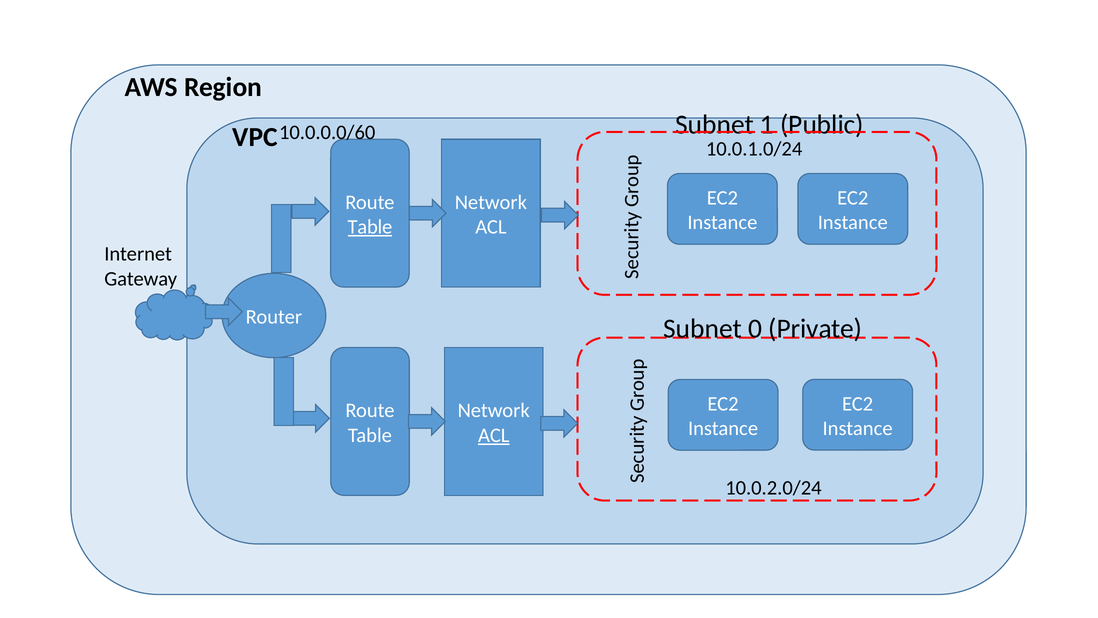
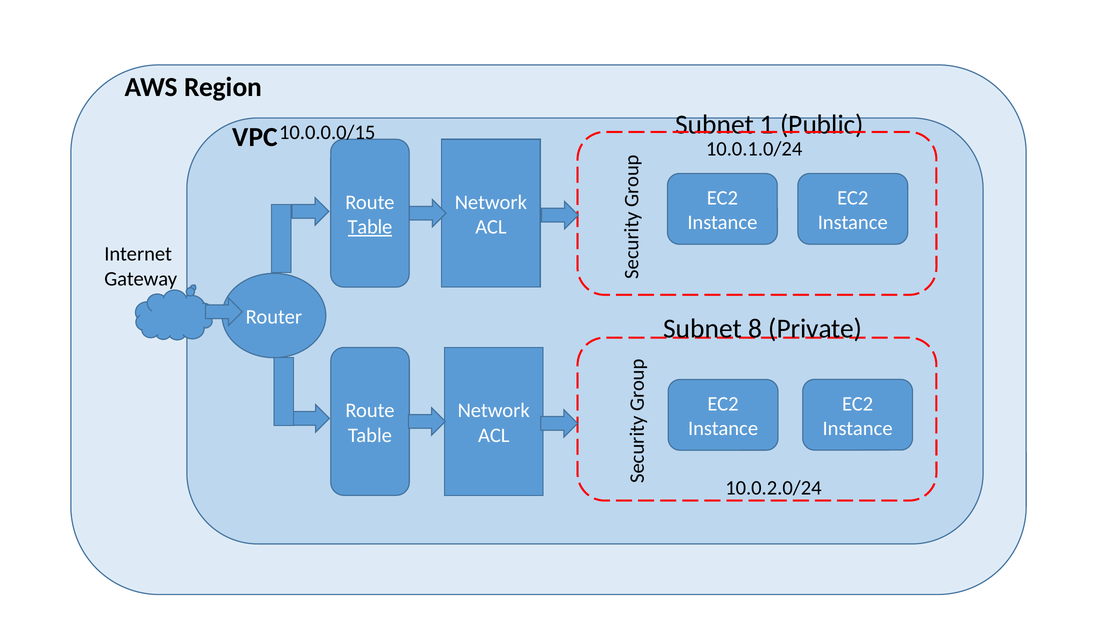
10.0.0.0/60: 10.0.0.0/60 -> 10.0.0.0/15 (327, 132)
0: 0 -> 8 (755, 329)
ACL underline: present -> none (494, 435)
